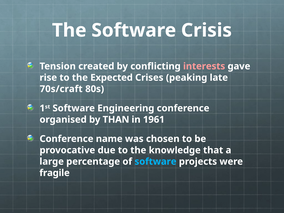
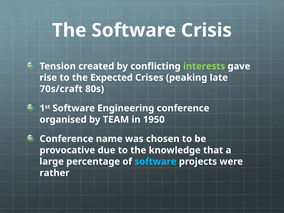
interests colour: pink -> light green (204, 66)
THAN: THAN -> TEAM (116, 120)
1961: 1961 -> 1950 (154, 120)
fragile: fragile -> rather (55, 173)
